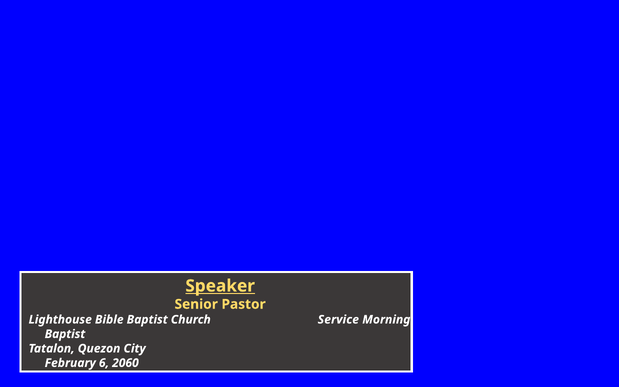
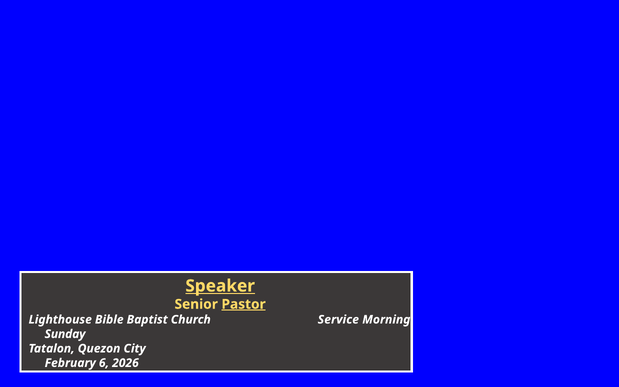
Pastor underline: none -> present (244, 304)
Baptist: Baptist -> Sunday (65, 334)
2060: 2060 -> 2026 (125, 363)
